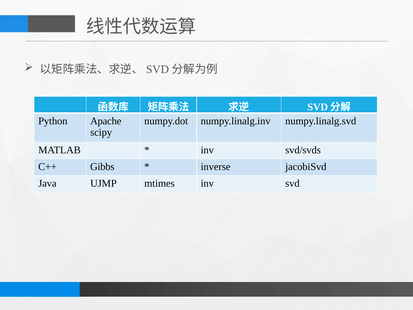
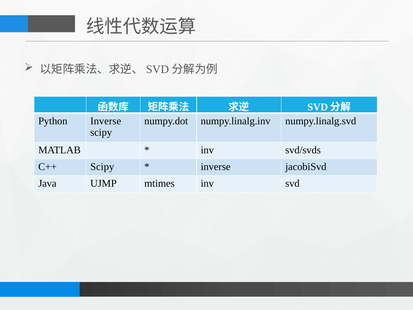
Python Apache: Apache -> Inverse (106, 121)
C++ Gibbs: Gibbs -> Scipy (102, 167)
